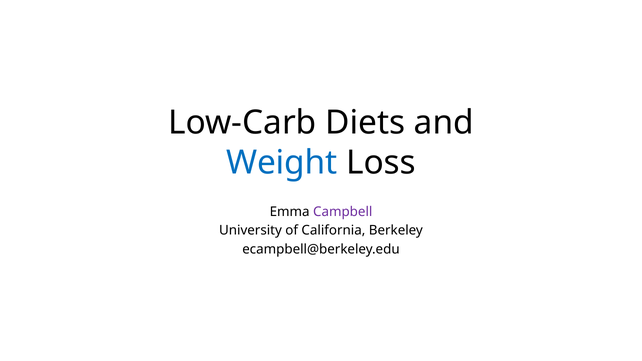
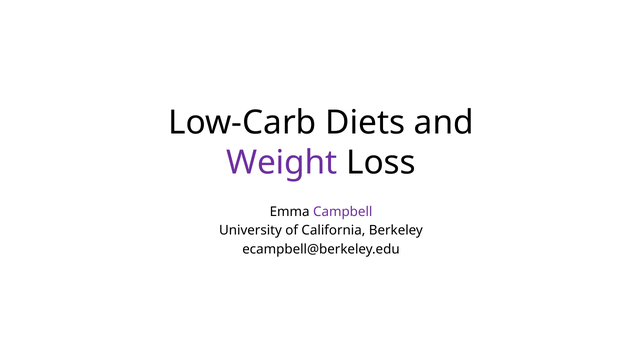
Weight colour: blue -> purple (282, 163)
